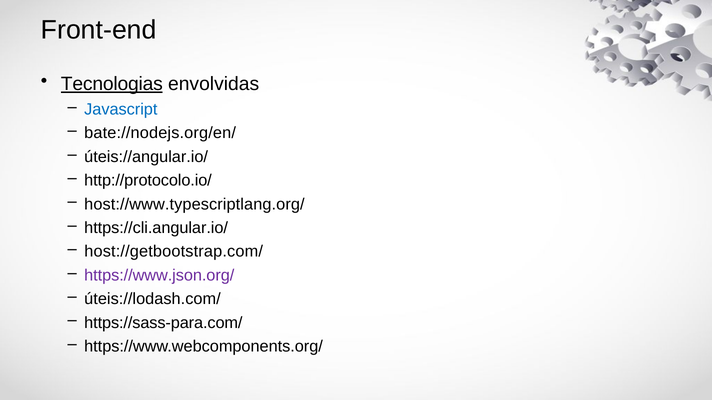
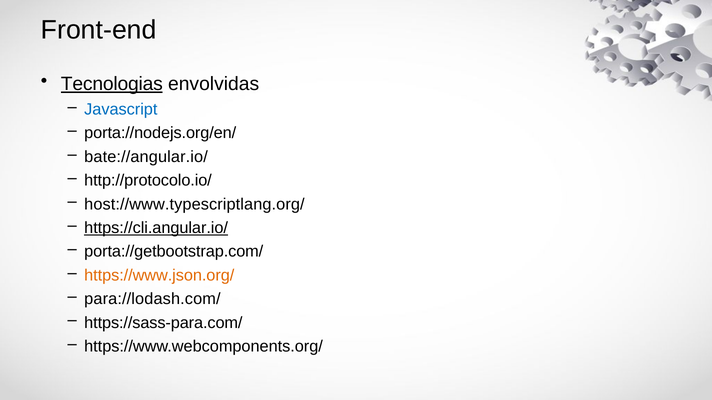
bate://nodejs.org/en/: bate://nodejs.org/en/ -> porta://nodejs.org/en/ (160, 133)
úteis://angular.io/: úteis://angular.io/ -> bate://angular.io/ (146, 157)
https://cli.angular.io/ underline: none -> present (156, 228)
host://getbootstrap.com/: host://getbootstrap.com/ -> porta://getbootstrap.com/ (174, 252)
https://www.json.org/ colour: purple -> orange (159, 276)
úteis://lodash.com/: úteis://lodash.com/ -> para://lodash.com/ (152, 299)
